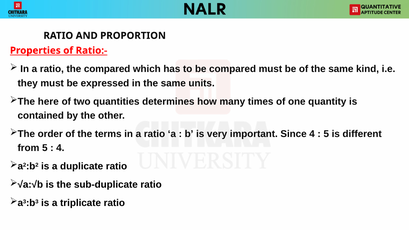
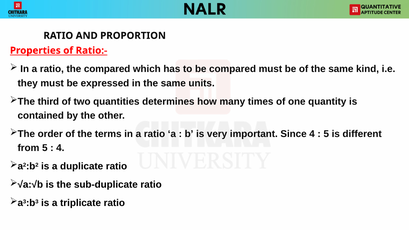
here: here -> third (48, 101)
